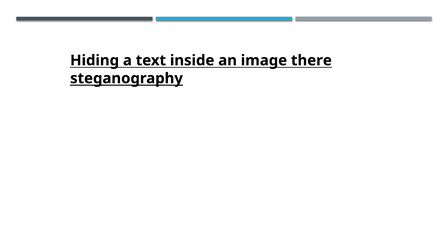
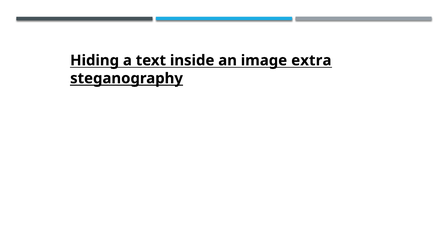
there: there -> extra (311, 60)
